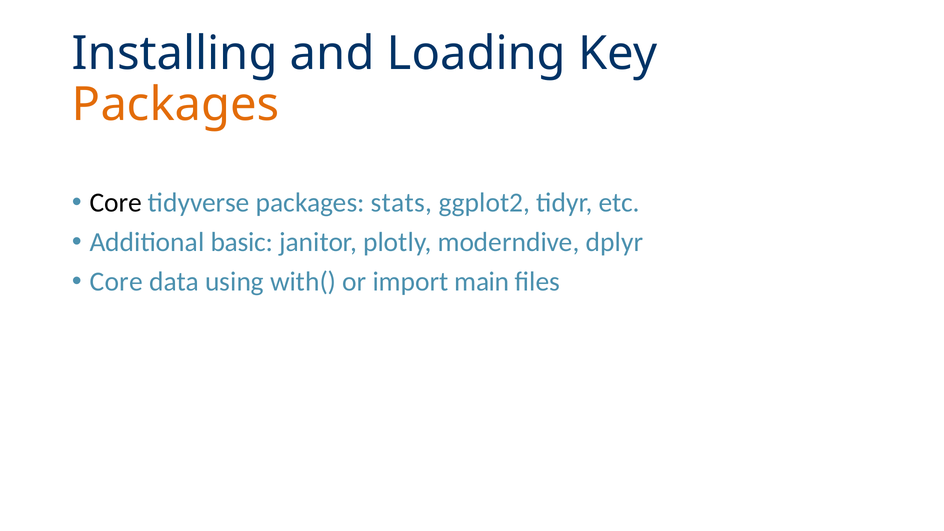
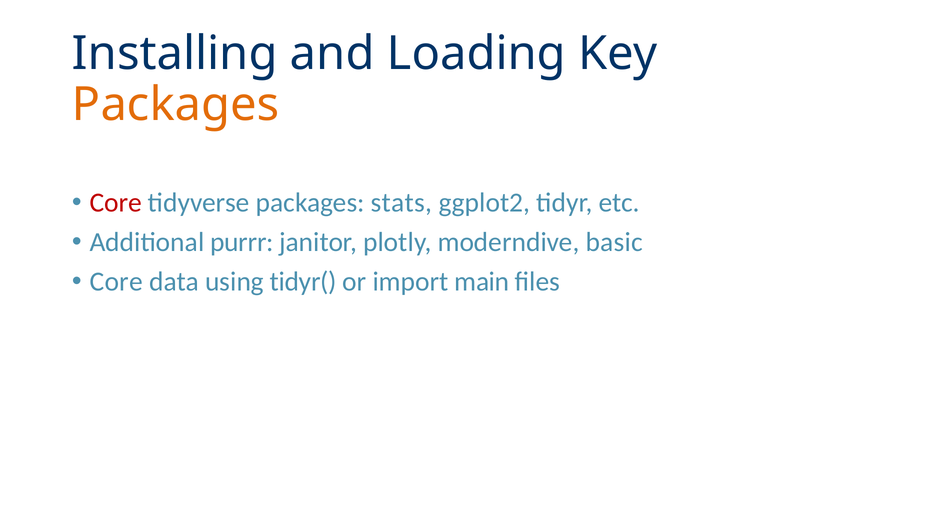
Core colour: black -> red (116, 203)
basic: basic -> purrr (242, 242)
dplyr: dplyr -> basic (614, 242)
with(: with( -> tidyr( (303, 282)
